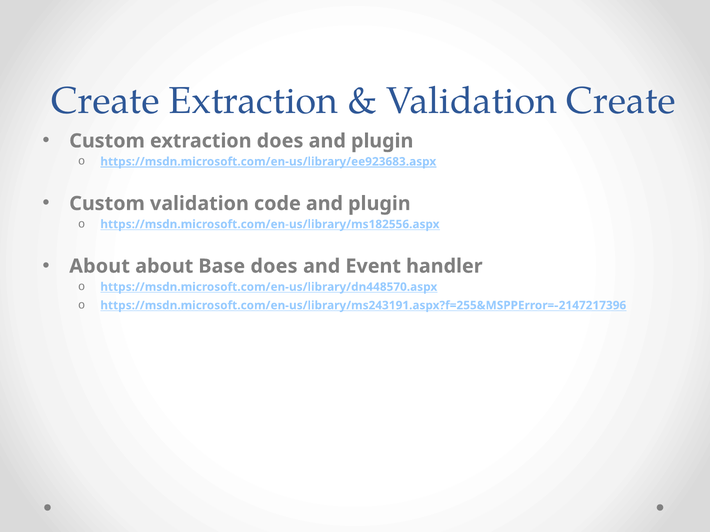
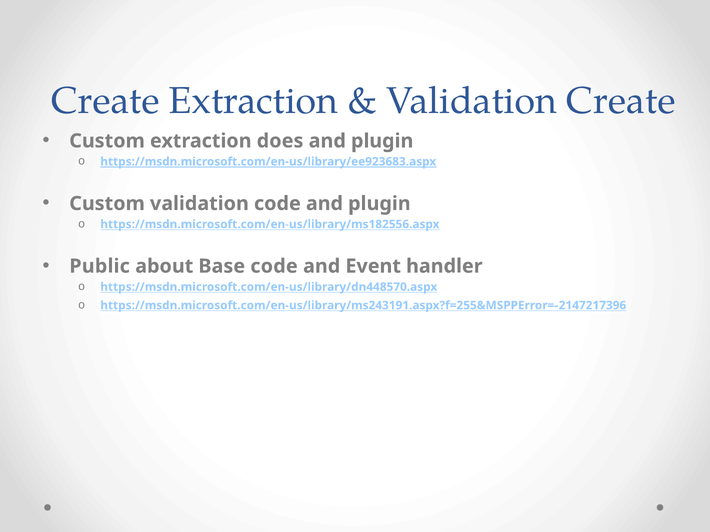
About: About -> Public (100, 266)
Base does: does -> code (274, 266)
